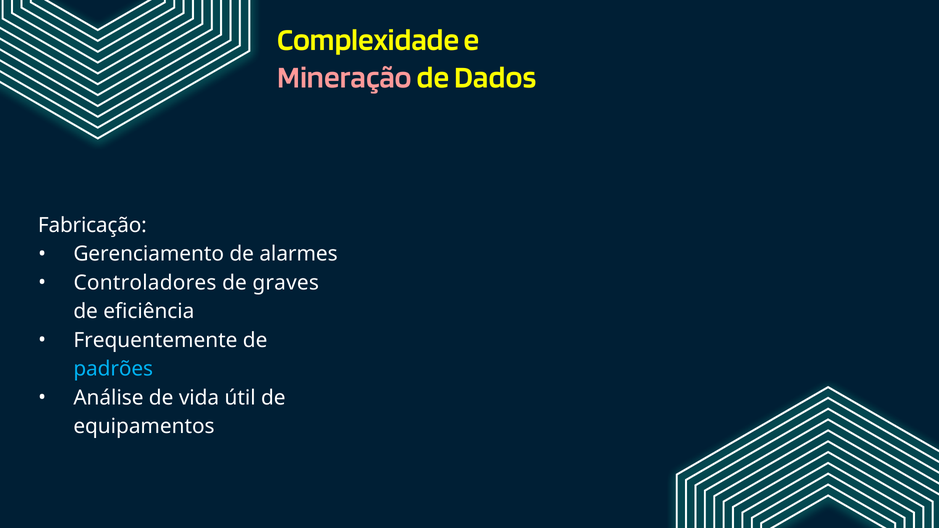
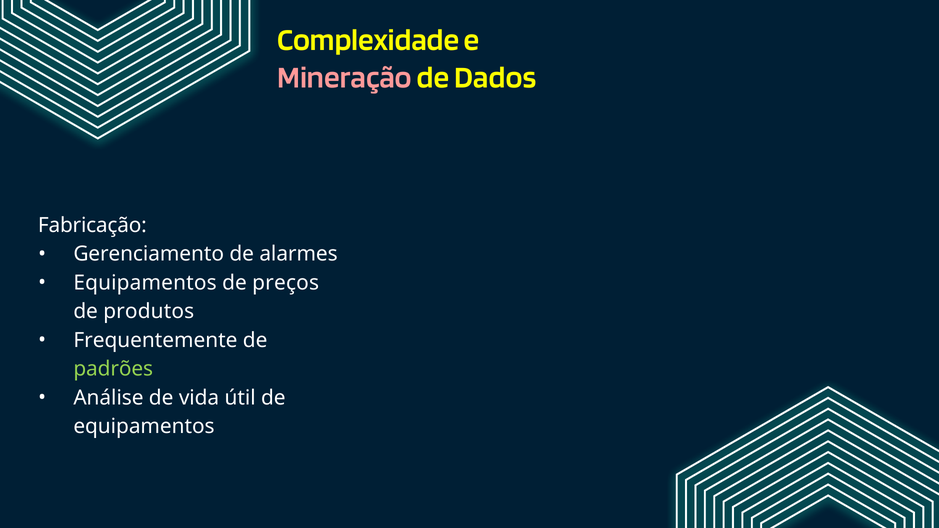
Controladores: Controladores -> Equipamentos (145, 283)
graves: graves -> preços (286, 283)
eficiência: eficiência -> produtos (149, 312)
padrões colour: light blue -> light green (113, 369)
